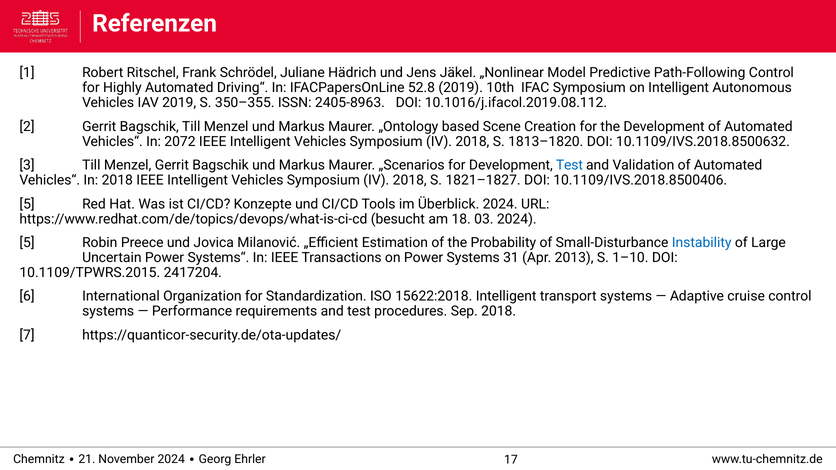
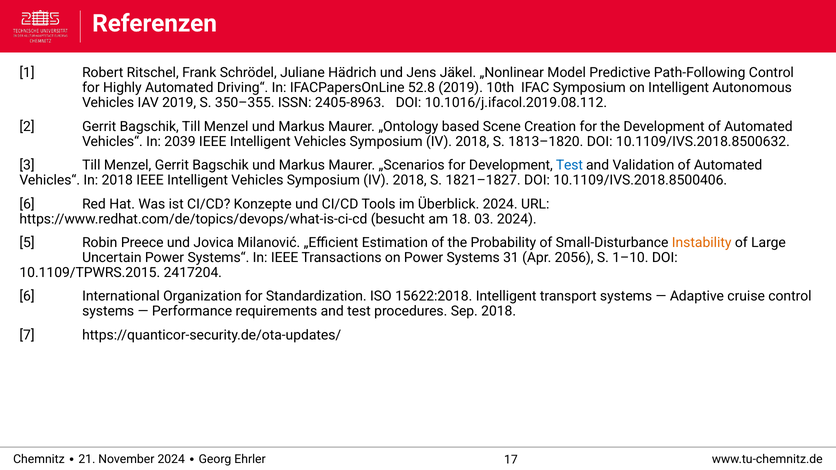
2072: 2072 -> 2039 (180, 142)
5: 5 -> 6 (27, 204)
Instability colour: blue -> orange (702, 243)
2013: 2013 -> 2056 (574, 258)
